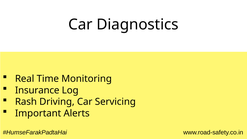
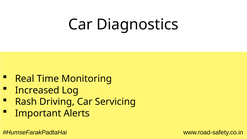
Insurance: Insurance -> Increased (37, 90)
